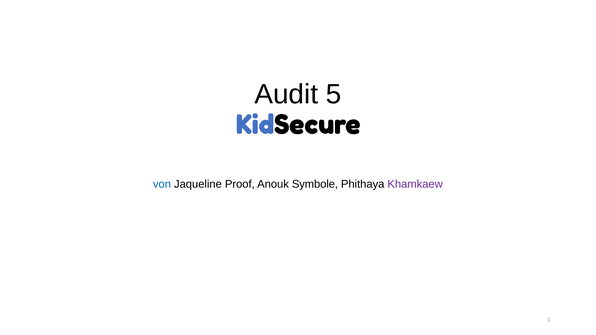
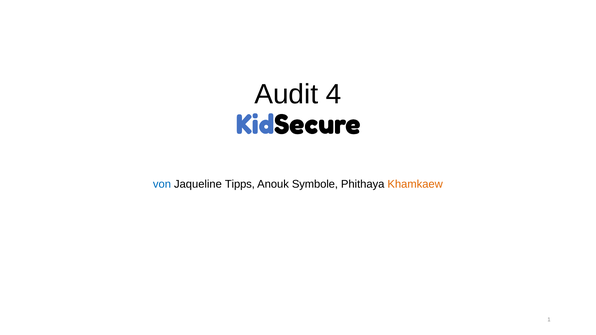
5: 5 -> 4 (334, 94)
Proof: Proof -> Tipps (240, 184)
Khamkaew colour: purple -> orange (415, 184)
